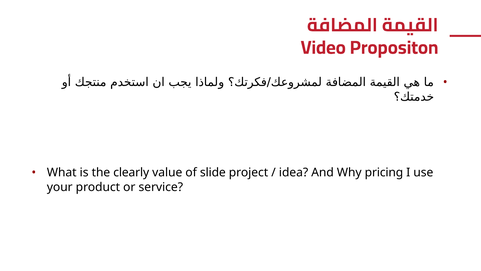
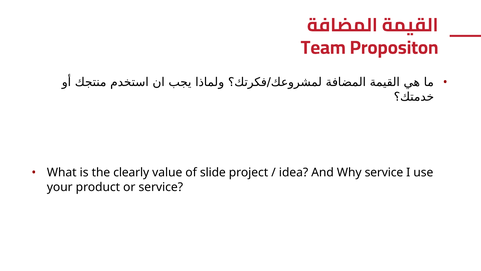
Video: Video -> Team (323, 47)
Why pricing: pricing -> service (384, 172)
